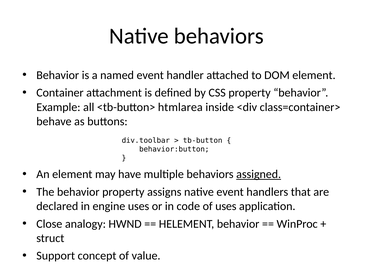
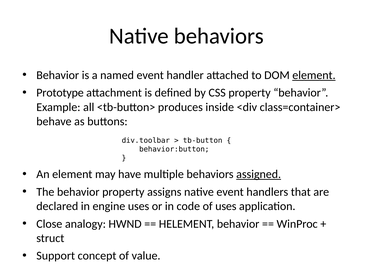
element underline: none -> present (314, 75)
Container: Container -> Prototype (60, 93)
htmlarea: htmlarea -> produces (180, 107)
